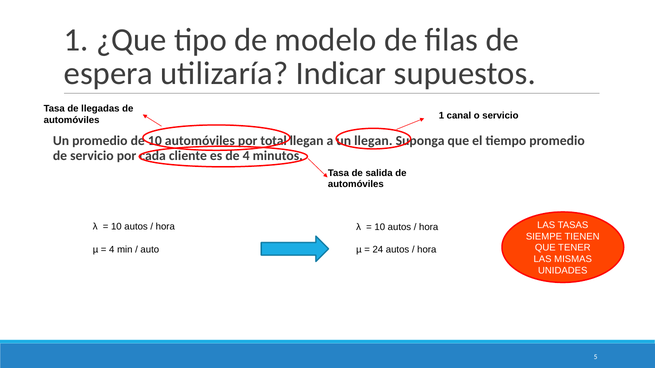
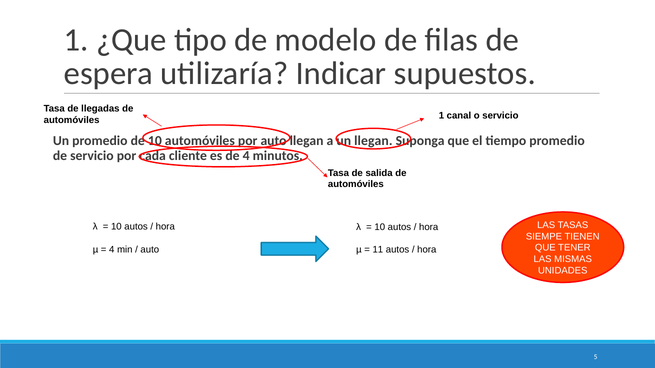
por total: total -> auto (274, 141)
24: 24 -> 11 (378, 250)
